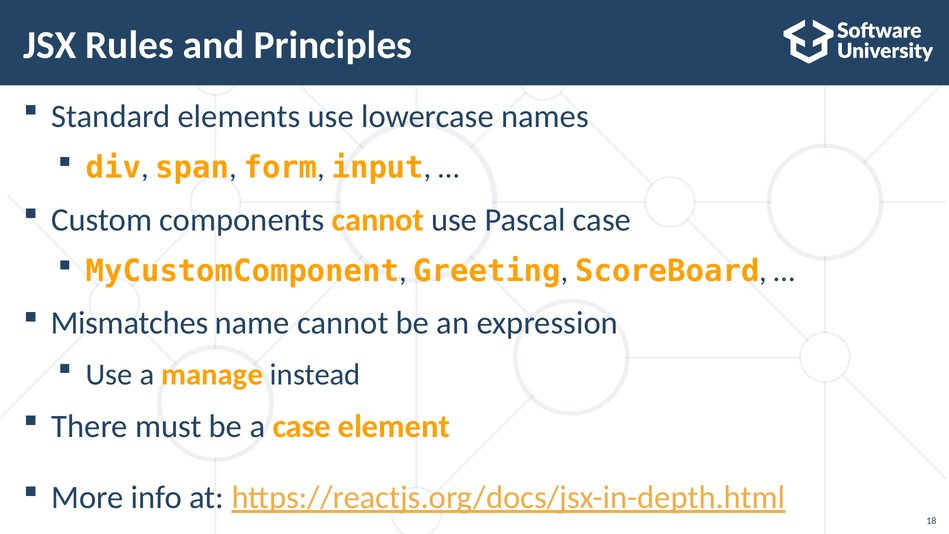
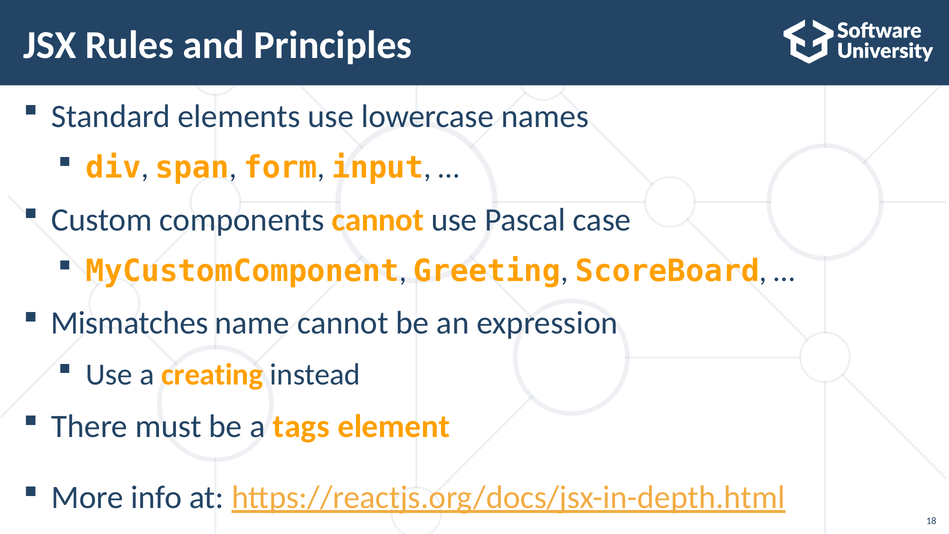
manage: manage -> creating (212, 375)
a case: case -> tags (301, 427)
